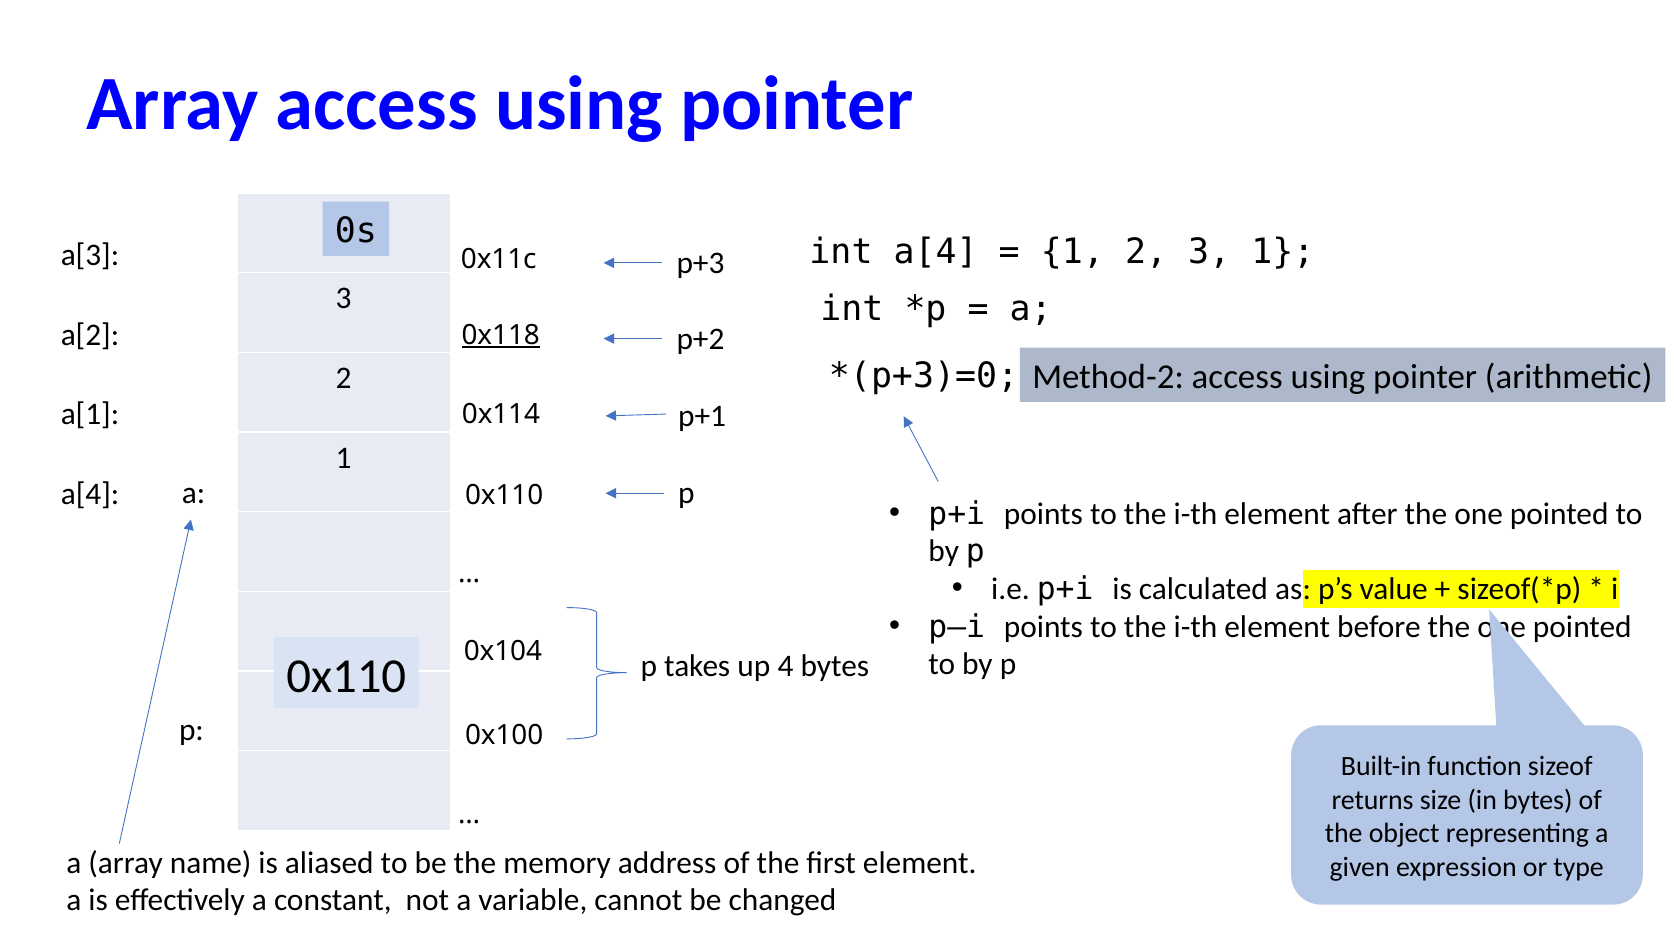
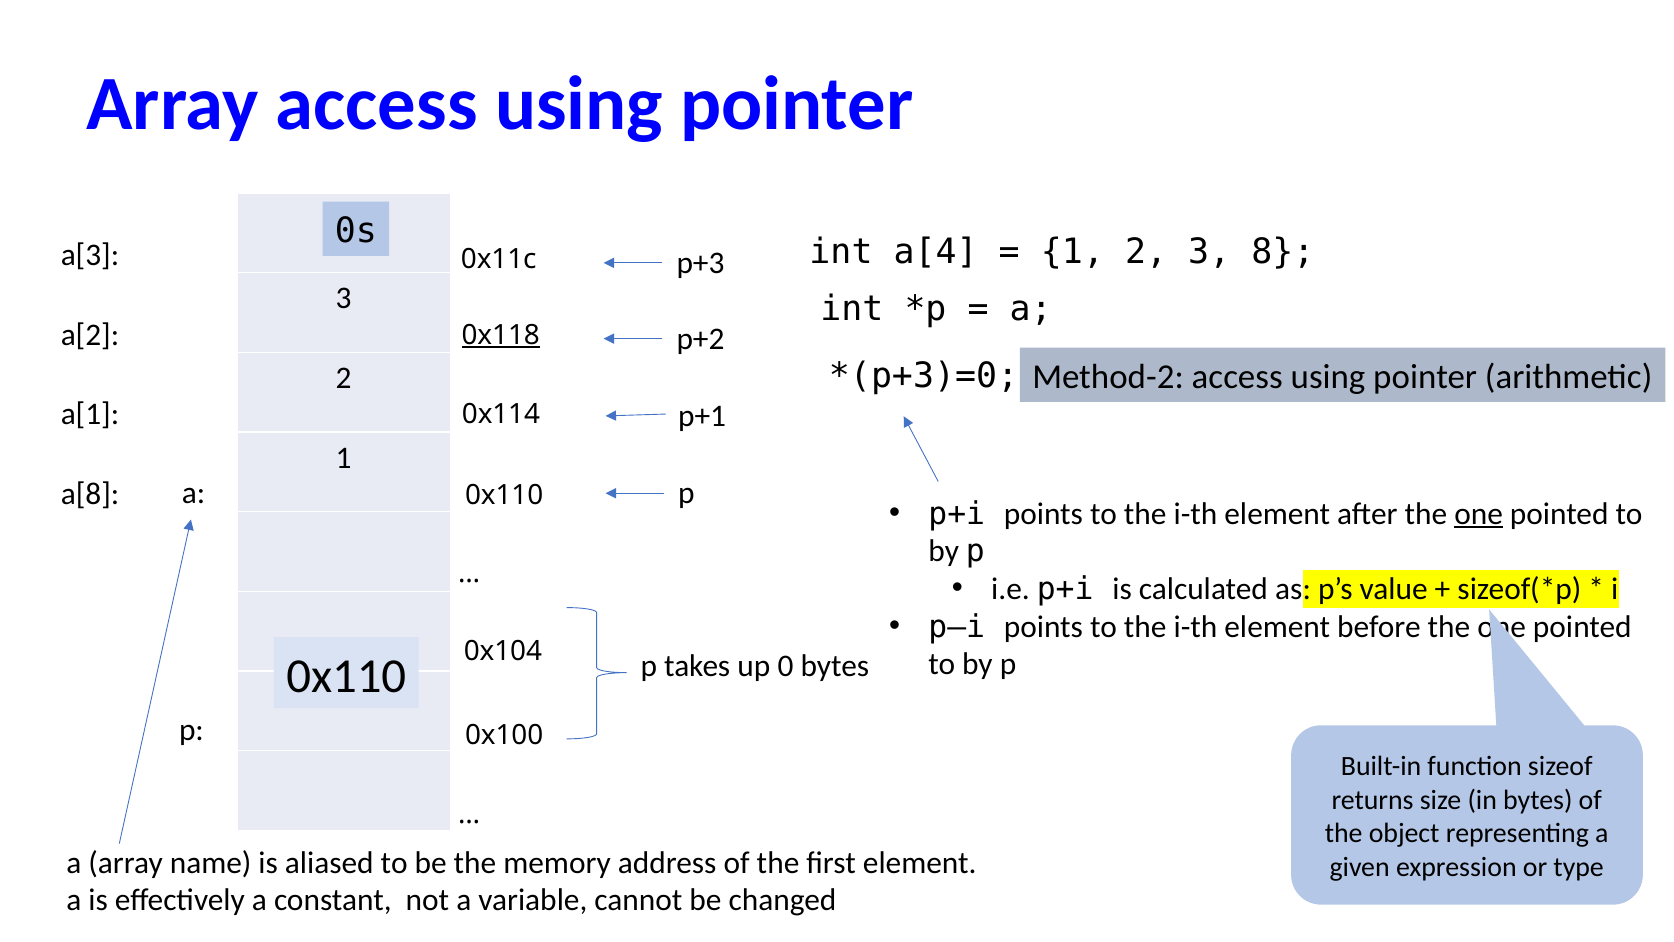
3 1: 1 -> 8 (1283, 252)
a[4: a[4 -> a[8 (90, 494)
one underline: none -> present (1479, 514)
up 4: 4 -> 0 (785, 666)
